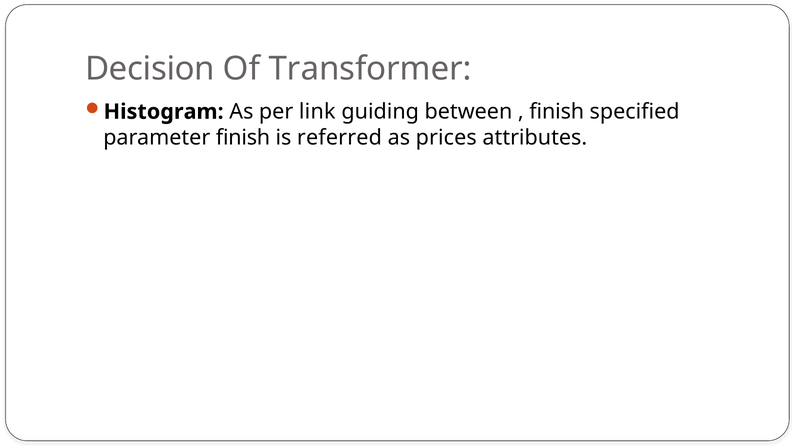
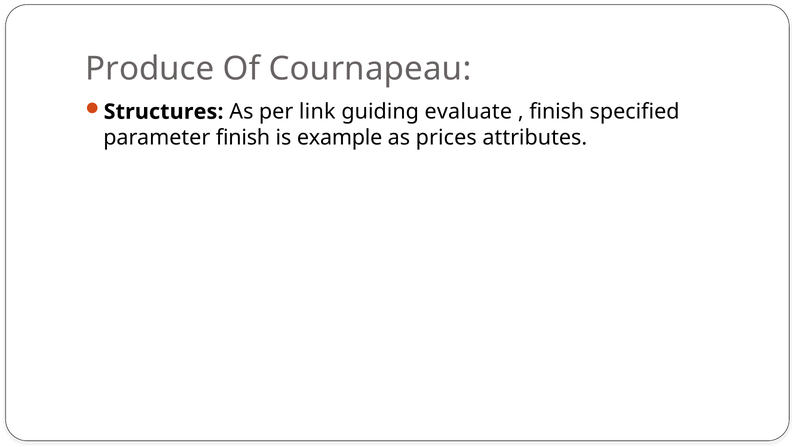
Decision: Decision -> Produce (150, 69)
Transformer: Transformer -> Cournapeau (370, 69)
Histogram: Histogram -> Structures (164, 112)
between: between -> evaluate (468, 112)
referred: referred -> example (340, 138)
